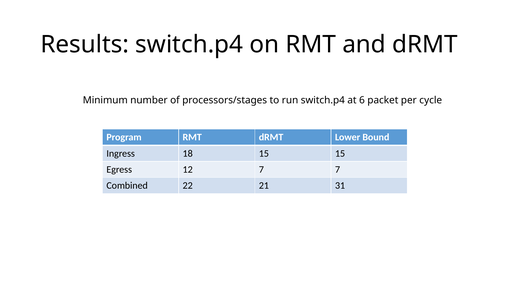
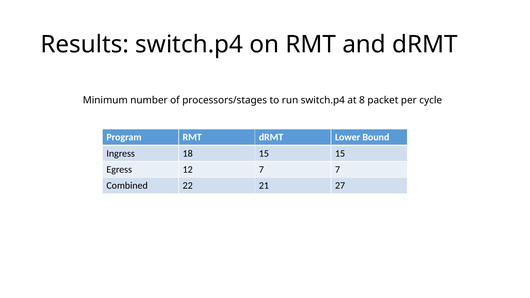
6: 6 -> 8 (362, 100)
31: 31 -> 27 (340, 186)
